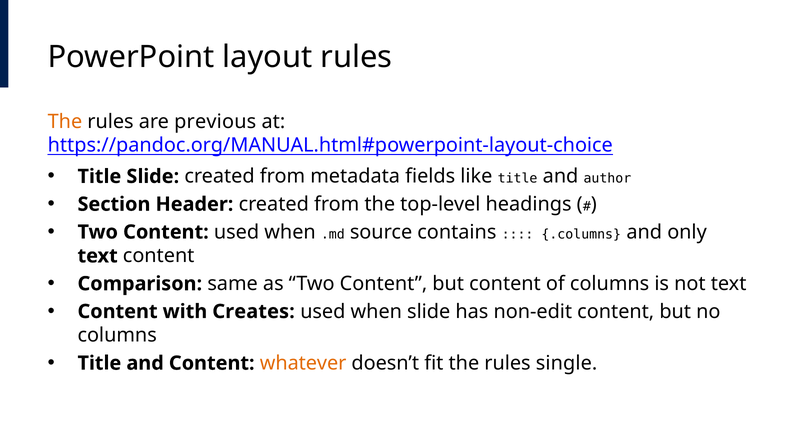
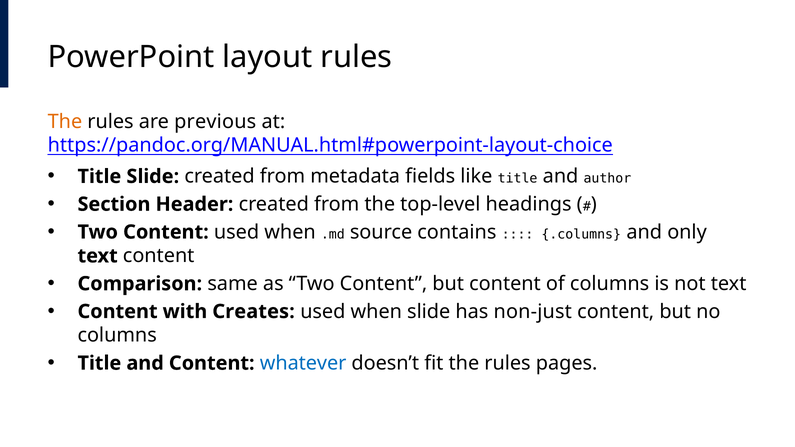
non-edit: non-edit -> non-just (533, 312)
whatever colour: orange -> blue (303, 363)
single: single -> pages (567, 363)
